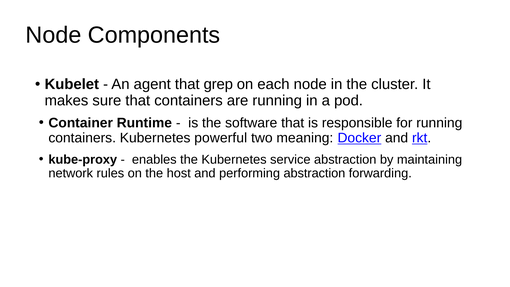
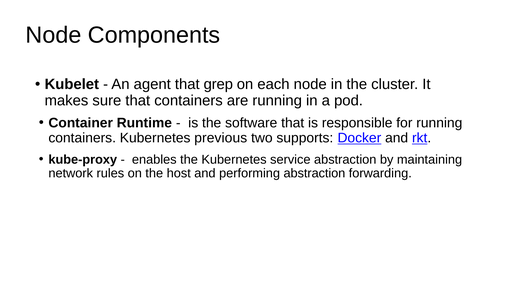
powerful: powerful -> previous (221, 138)
meaning: meaning -> supports (305, 138)
